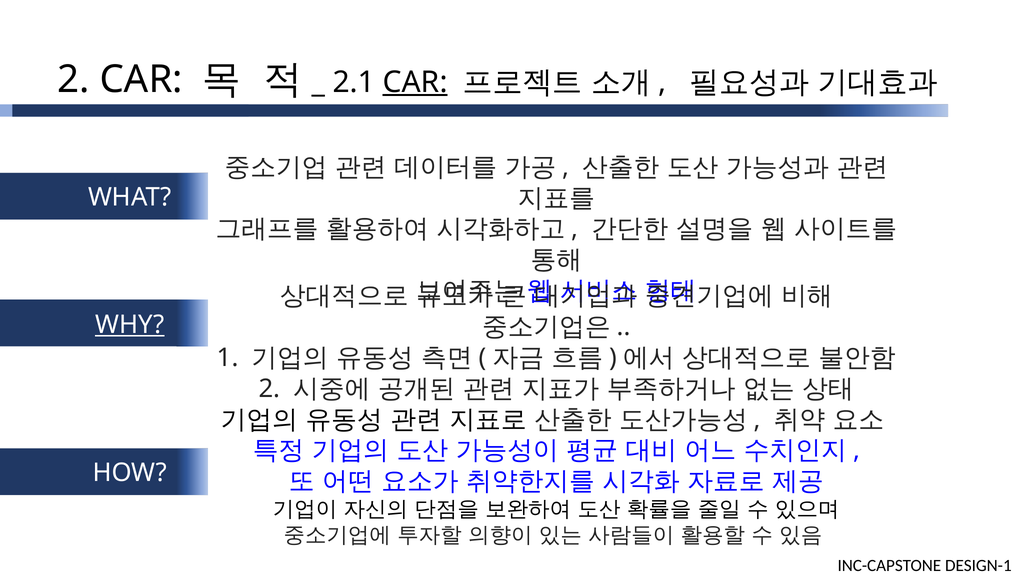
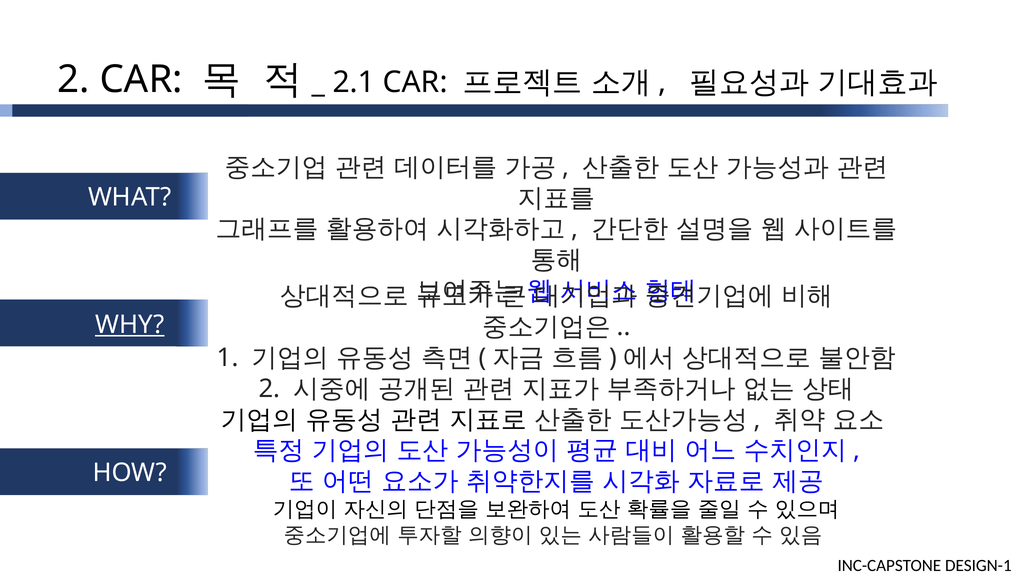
CAR underline: present -> none (415, 82)
